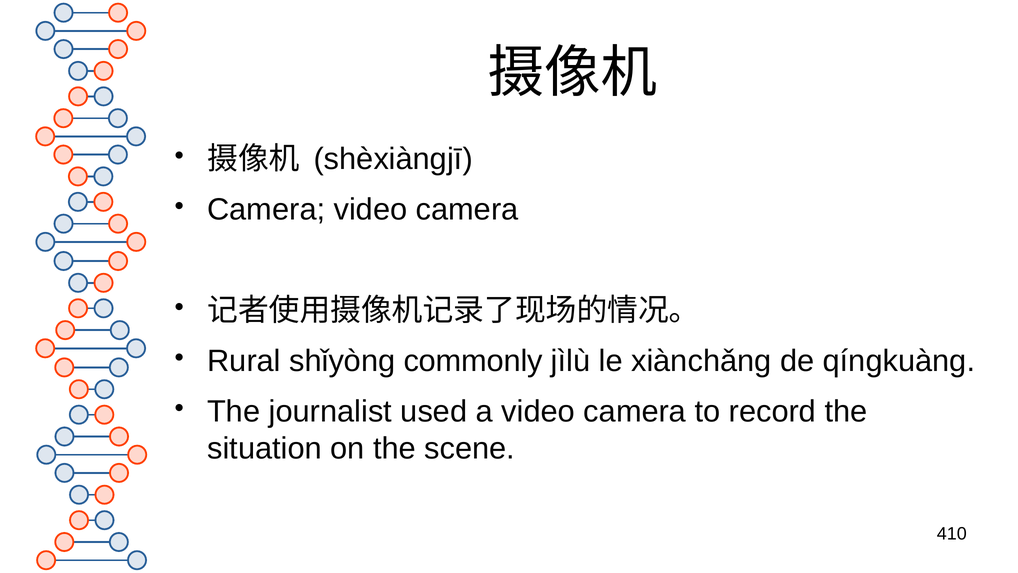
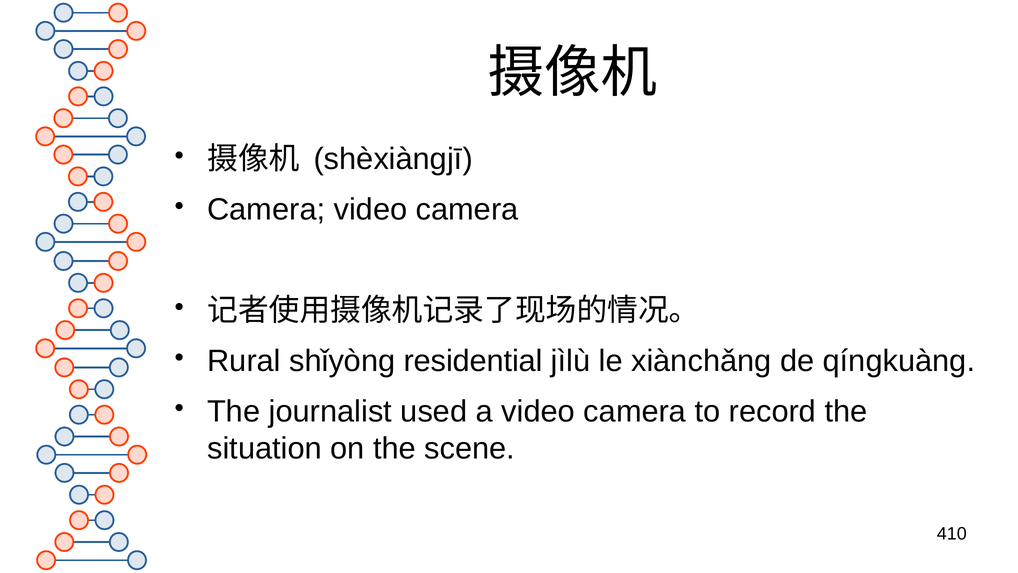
commonly: commonly -> residential (473, 361)
